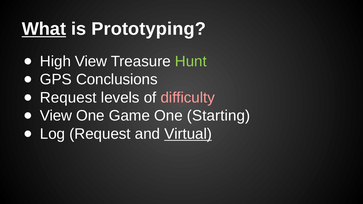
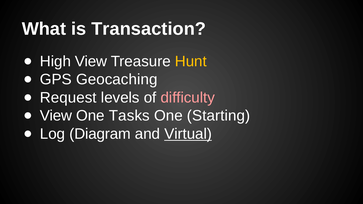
What underline: present -> none (44, 29)
Prototyping: Prototyping -> Transaction (149, 29)
Hunt colour: light green -> yellow (191, 61)
Conclusions: Conclusions -> Geocaching (117, 80)
Game: Game -> Tasks (129, 116)
Log Request: Request -> Diagram (100, 134)
